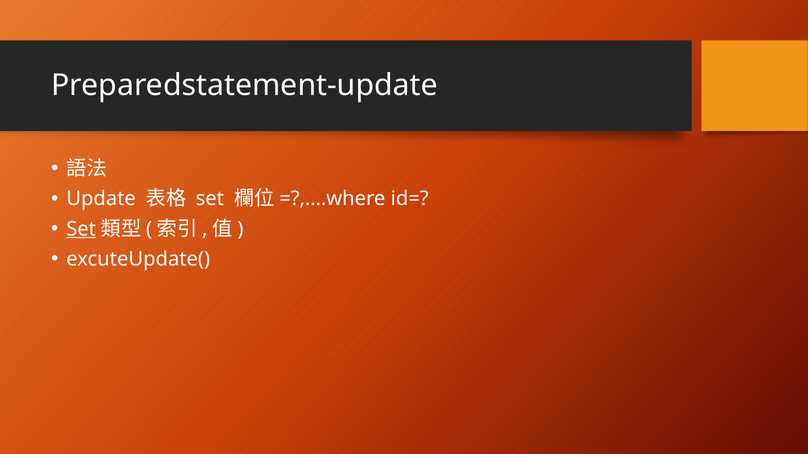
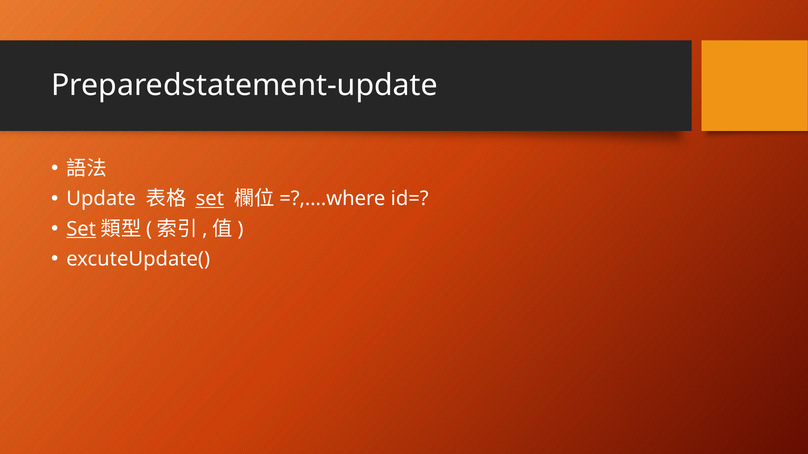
set underline: none -> present (210, 199)
